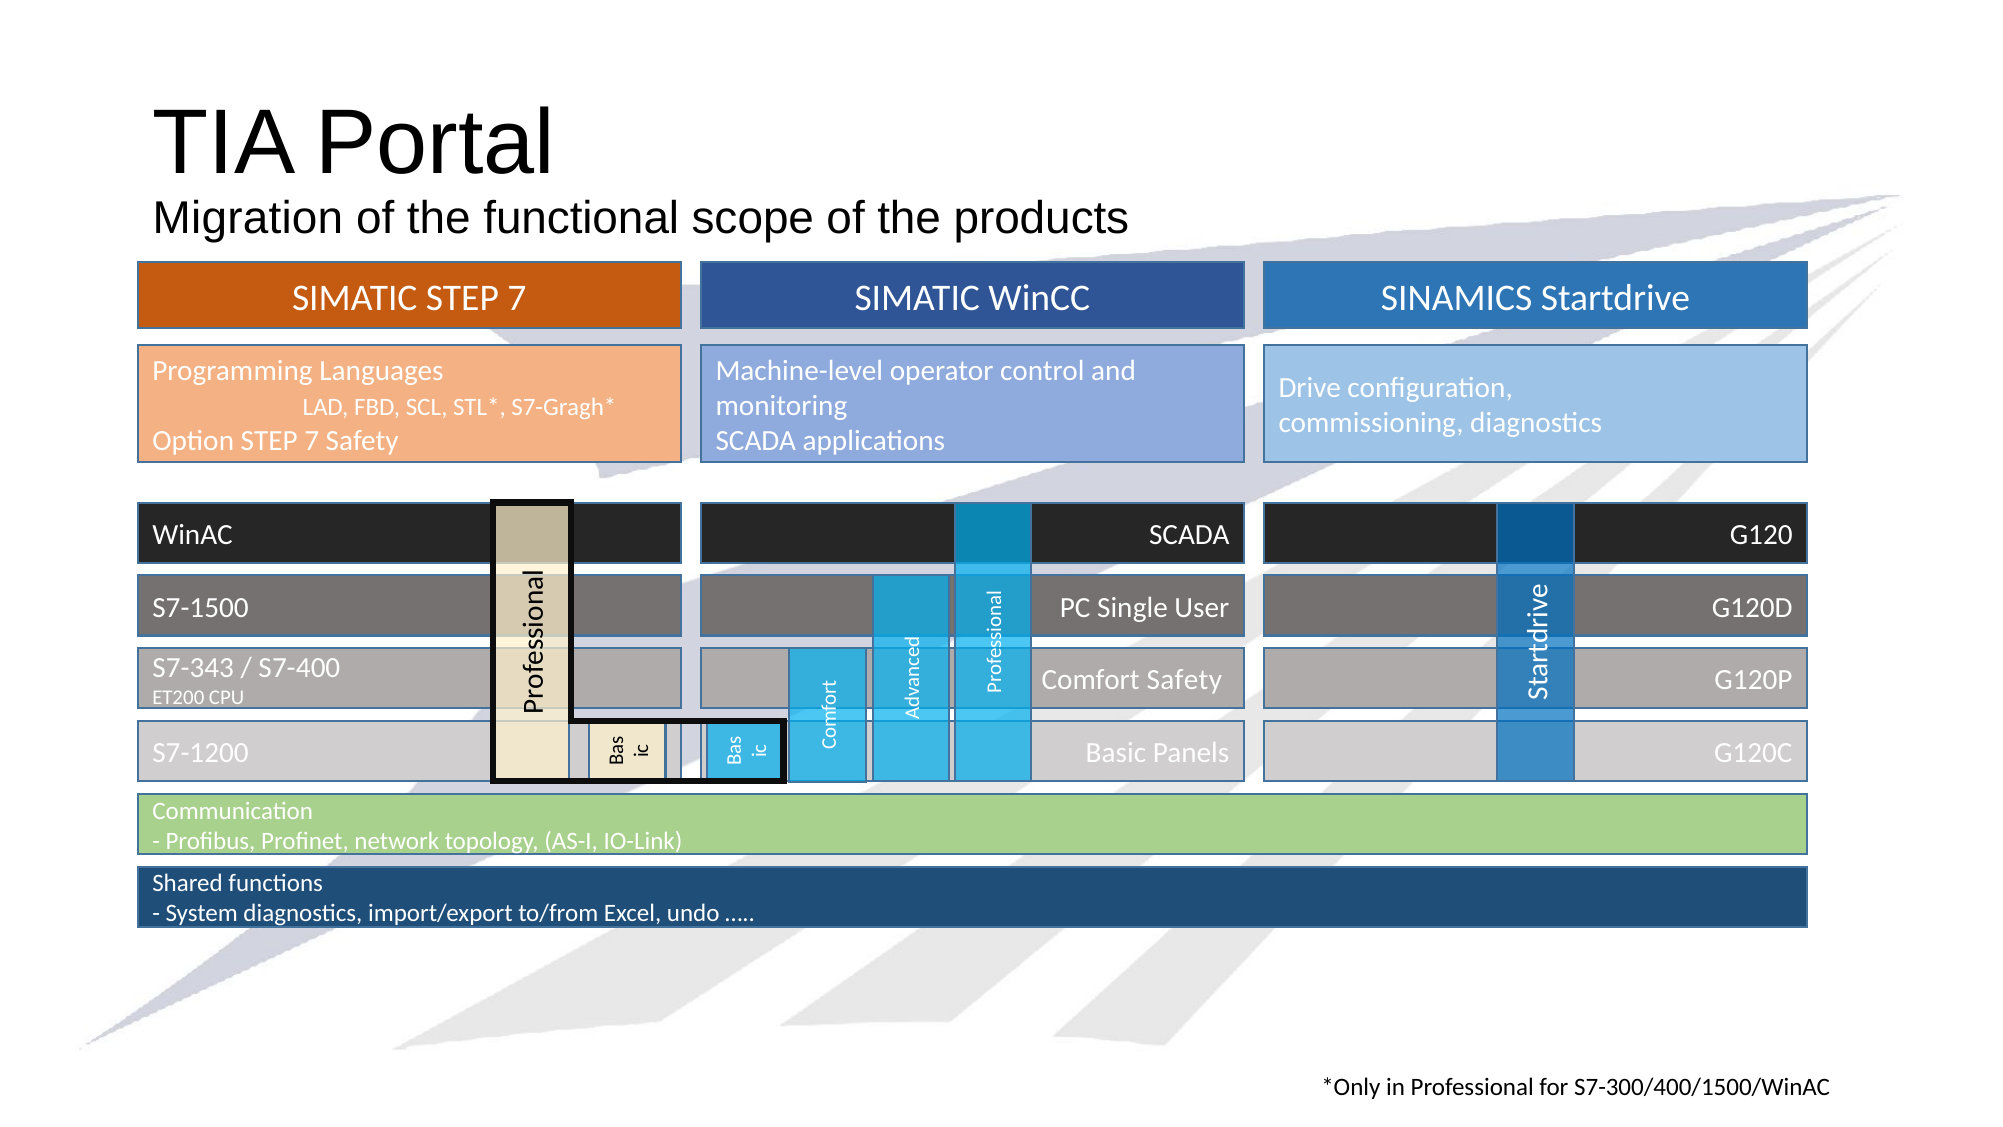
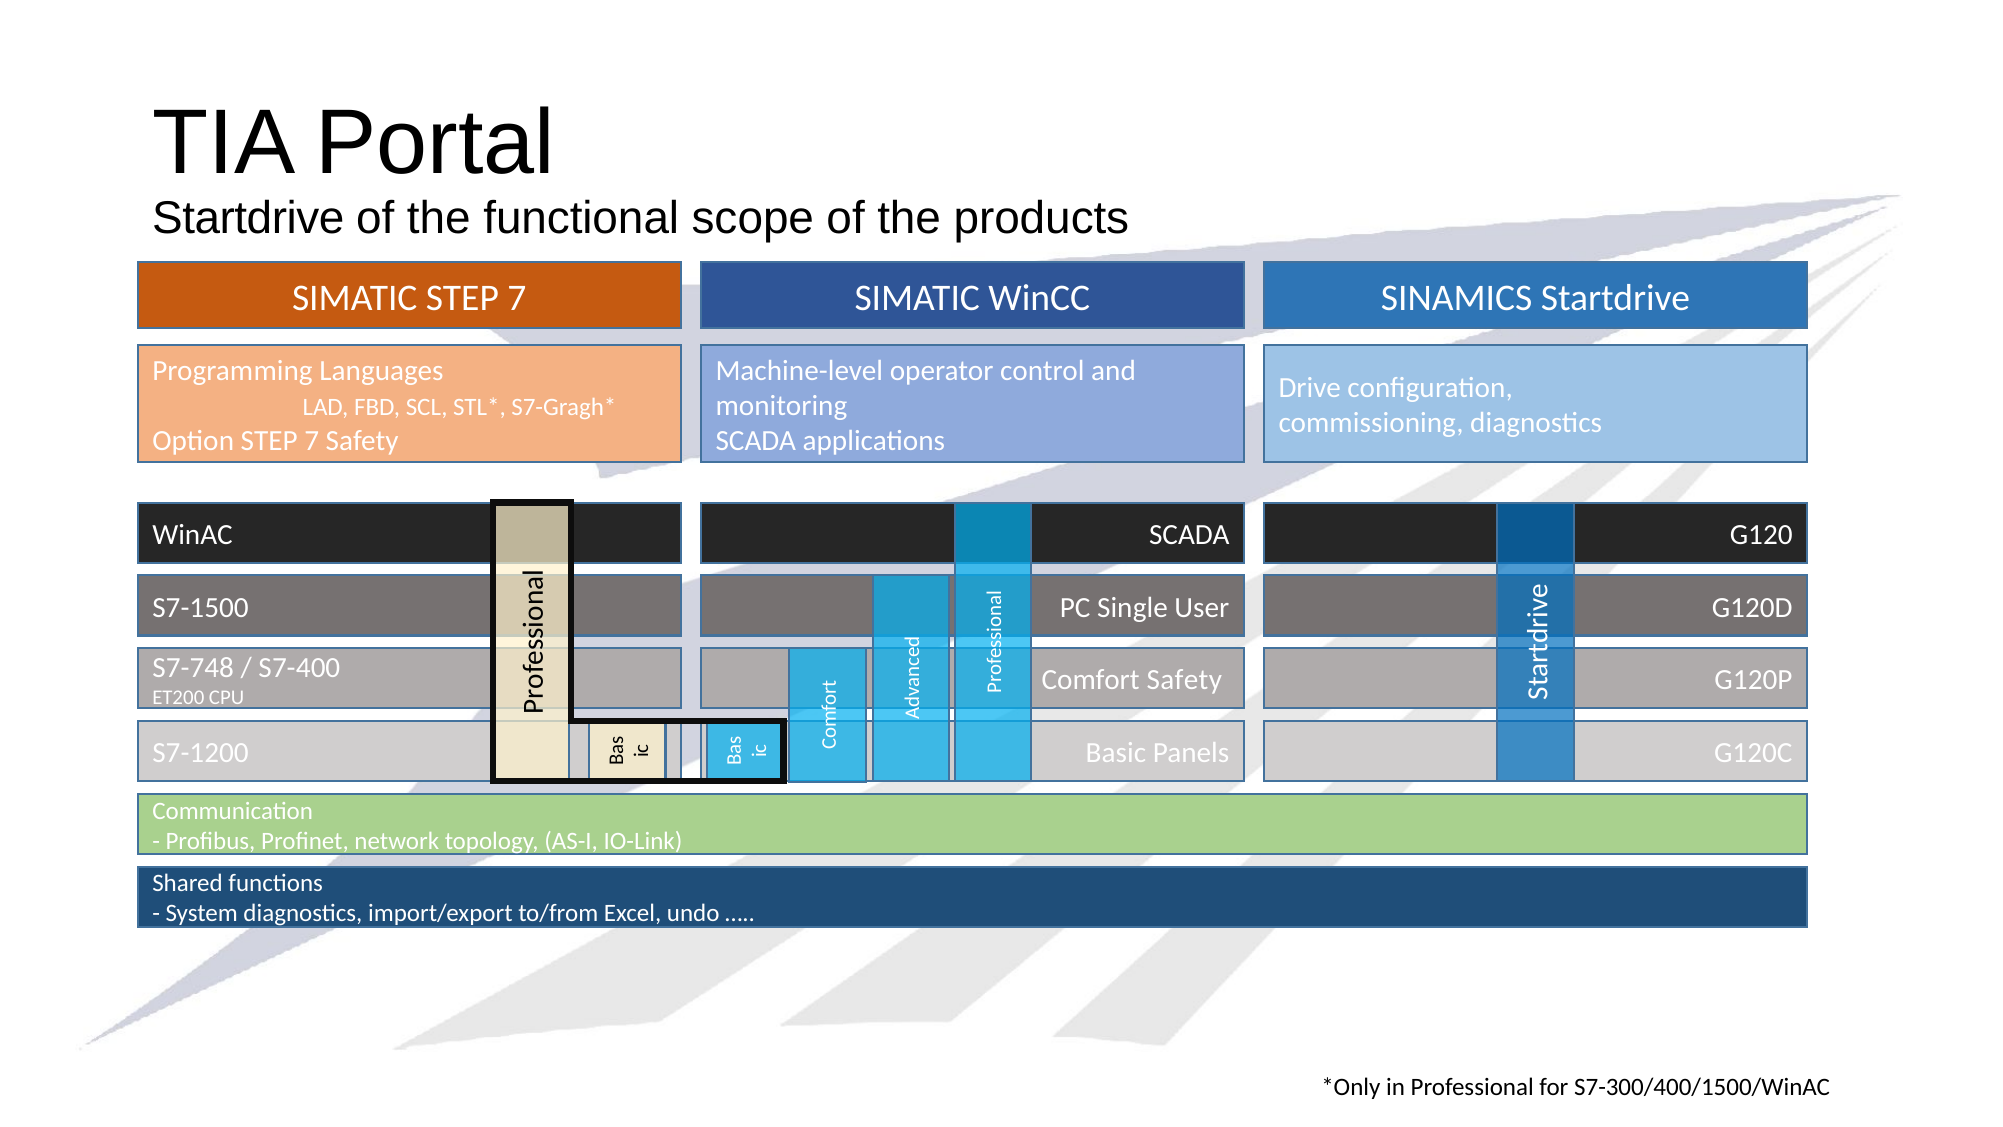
Migration: Migration -> Startdrive (248, 218)
S7-343: S7-343 -> S7-748 (193, 668)
